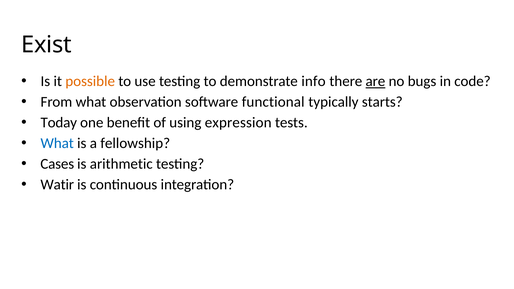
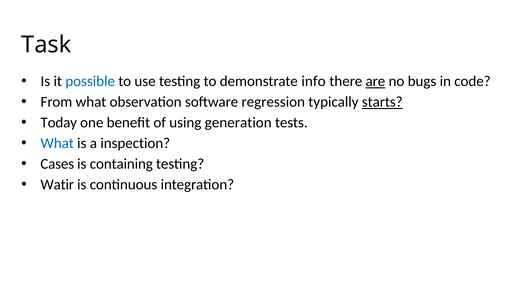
Exist: Exist -> Task (46, 45)
possible colour: orange -> blue (90, 81)
functional: functional -> regression (273, 102)
starts underline: none -> present (382, 102)
expression: expression -> generation (238, 123)
fellowship: fellowship -> inspection (135, 143)
arithmetic: arithmetic -> containing (121, 164)
